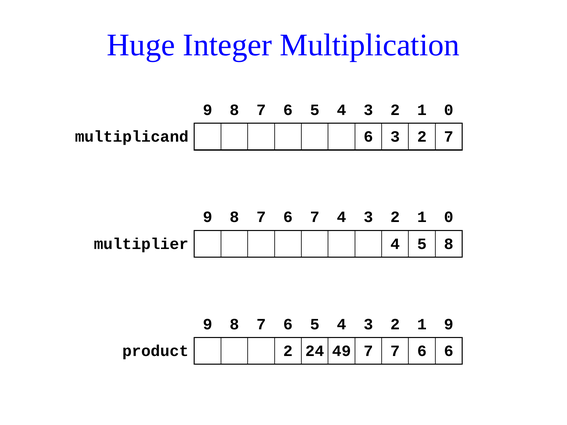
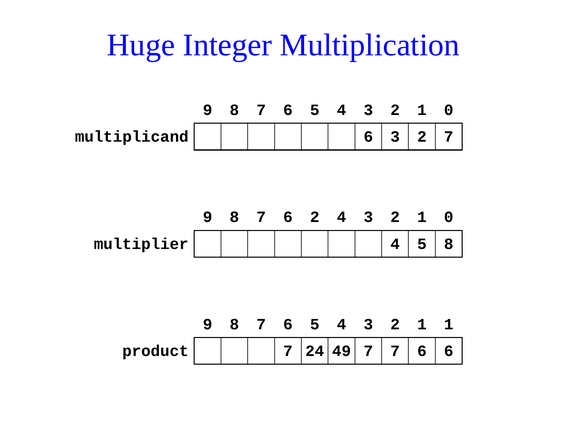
6 7: 7 -> 2 (315, 217)
1 9: 9 -> 1 (449, 324)
product 2: 2 -> 7 (288, 351)
